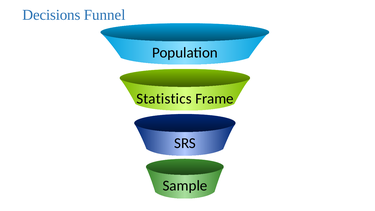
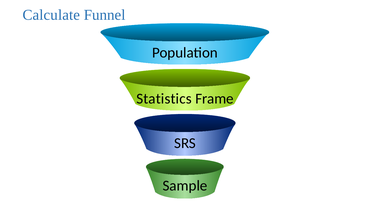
Decisions: Decisions -> Calculate (51, 15)
